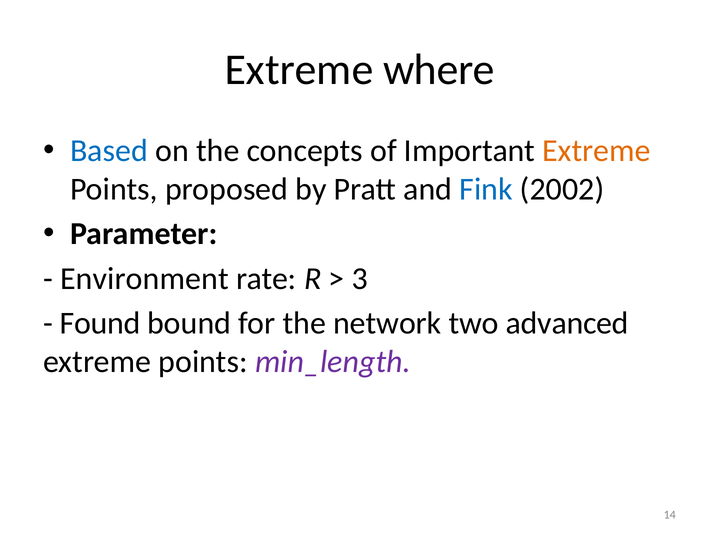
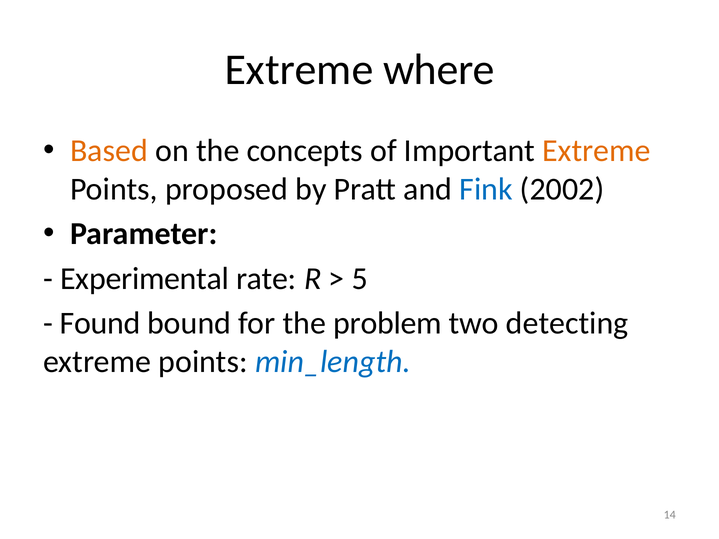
Based colour: blue -> orange (109, 151)
Environment: Environment -> Experimental (145, 279)
3: 3 -> 5 (360, 279)
network: network -> problem (387, 323)
advanced: advanced -> detecting (567, 323)
min_length colour: purple -> blue (333, 362)
